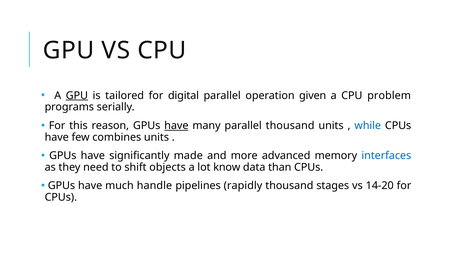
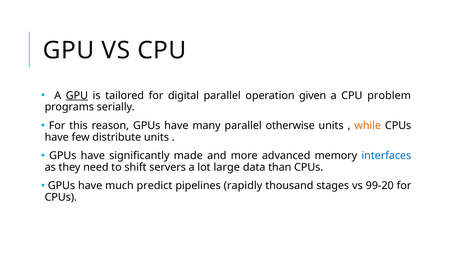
have underline: present -> none (176, 125)
parallel thousand: thousand -> otherwise (290, 125)
while colour: blue -> orange (368, 125)
combines: combines -> distribute (117, 137)
objects: objects -> servers (168, 167)
know: know -> large (227, 167)
handle: handle -> predict (155, 186)
14-20: 14-20 -> 99-20 (380, 186)
